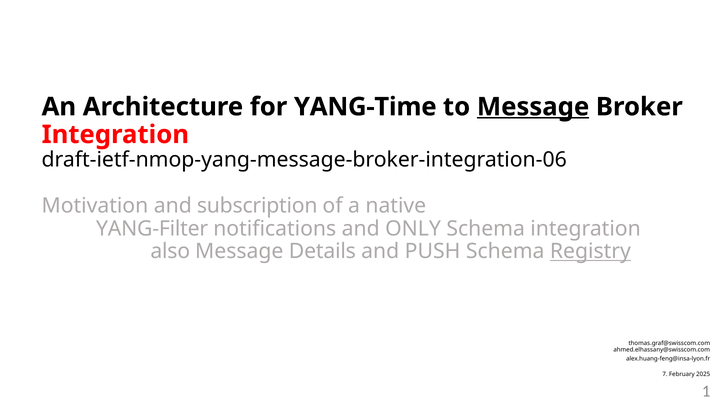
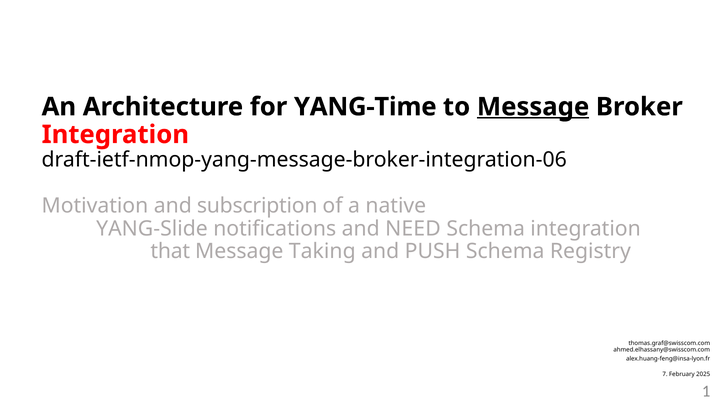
YANG-Filter: YANG-Filter -> YANG-Slide (152, 228)
ONLY: ONLY -> NEED (413, 228)
also: also -> that (170, 251)
Details: Details -> Taking (322, 251)
Registry underline: present -> none (590, 251)
